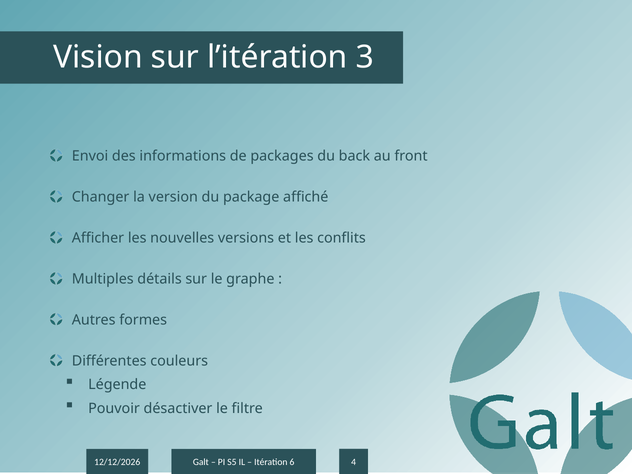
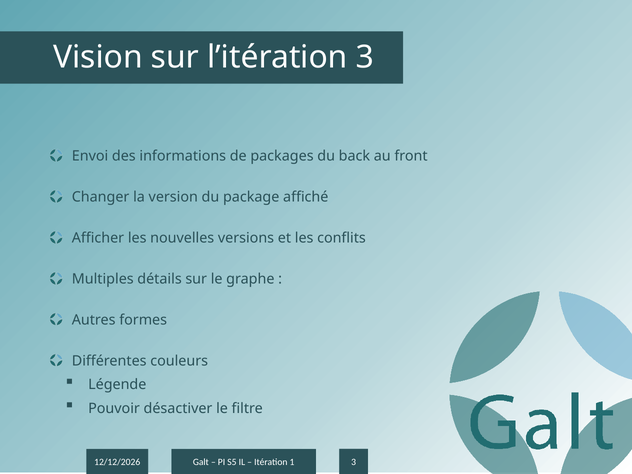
4: 4 -> 3 (354, 462)
6: 6 -> 1 (292, 462)
